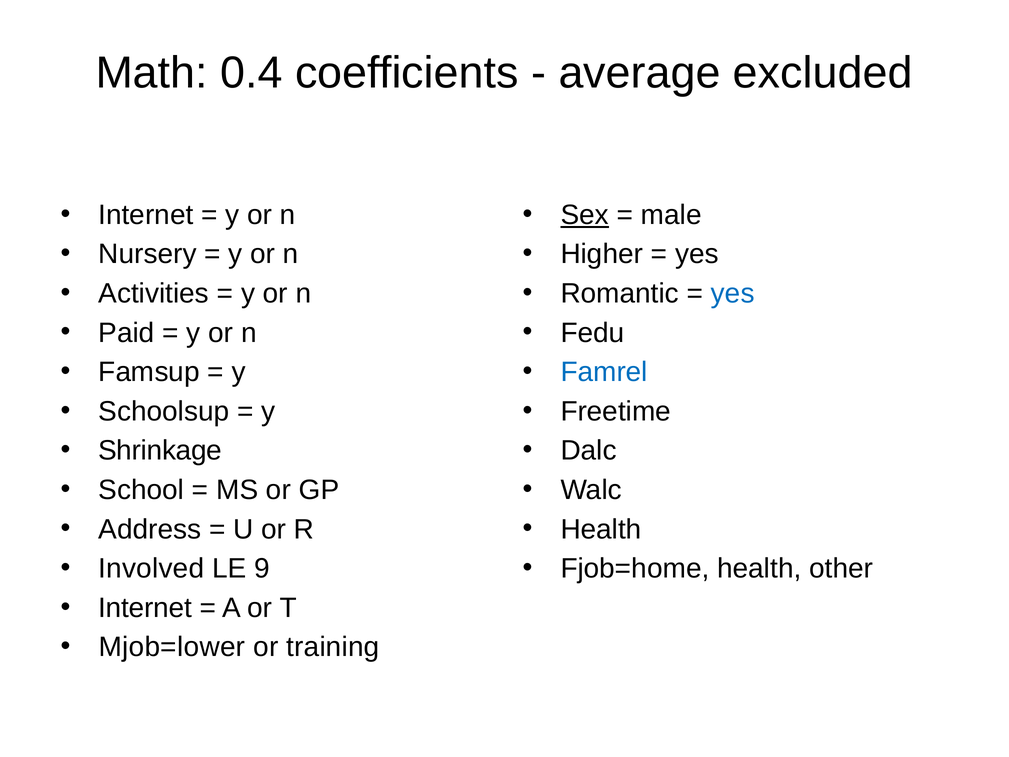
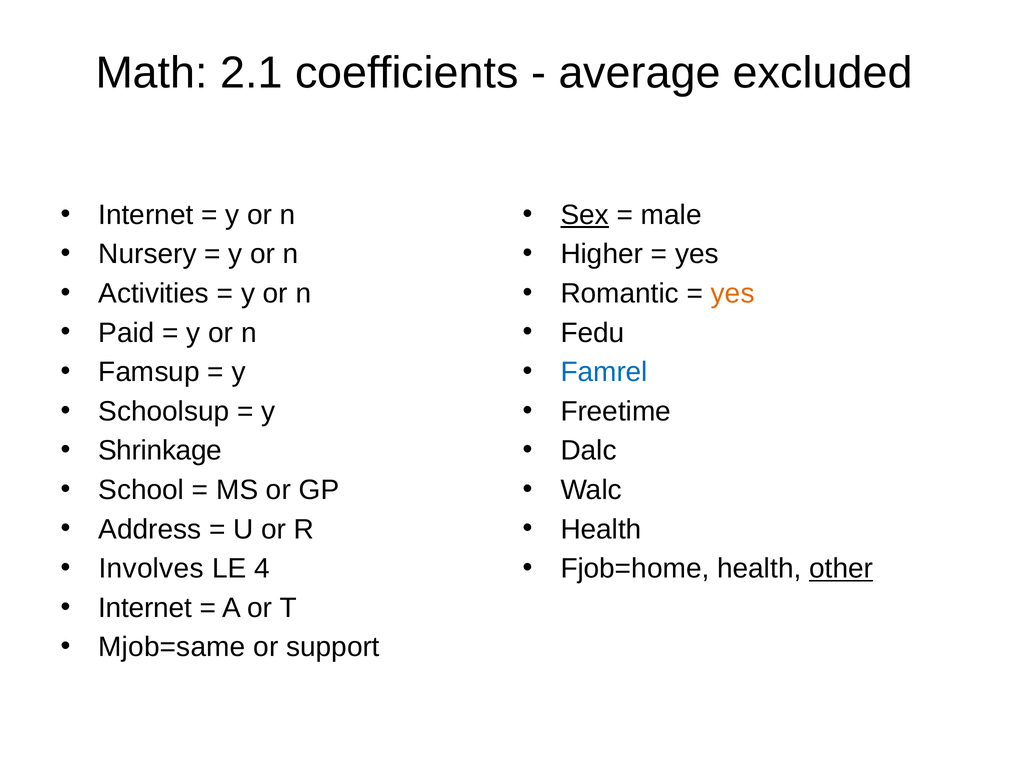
0.4: 0.4 -> 2.1 (251, 73)
yes colour: blue -> orange (733, 293)
Involved: Involved -> Involves (151, 568)
9: 9 -> 4 (262, 568)
other underline: none -> present (841, 568)
Mjob=lower: Mjob=lower -> Mjob=same (172, 647)
training: training -> support (333, 647)
